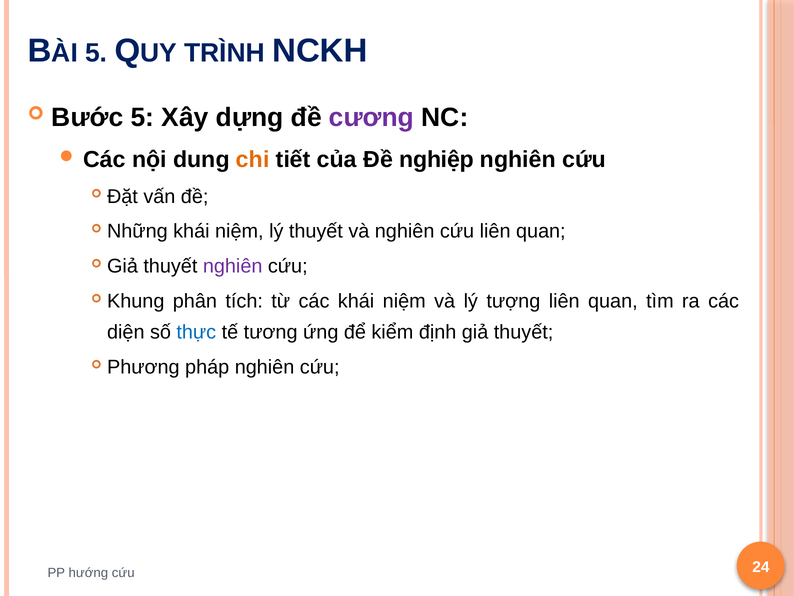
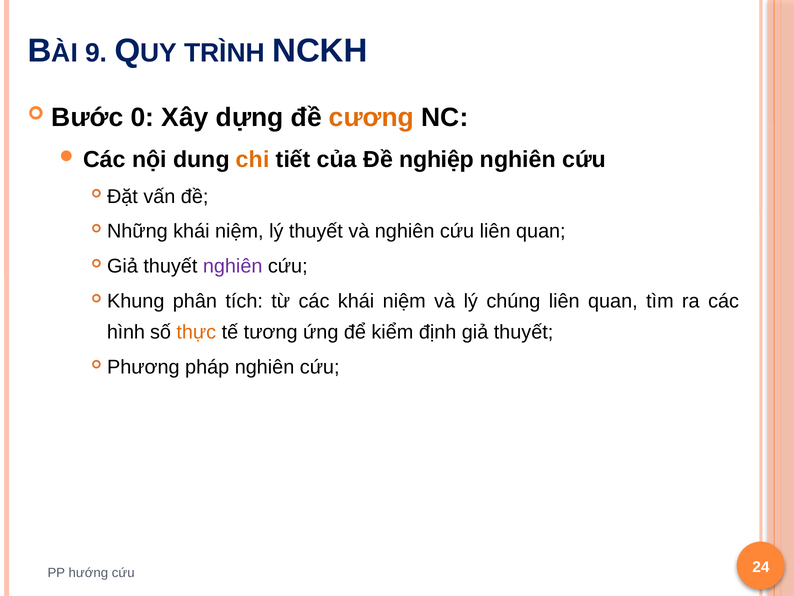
5: 5 -> 9 (96, 53)
Bước 5: 5 -> 0 (142, 117)
cương colour: purple -> orange (372, 117)
tượng: tượng -> chúng (513, 301)
diện: diện -> hình (126, 332)
thực colour: blue -> orange (196, 332)
